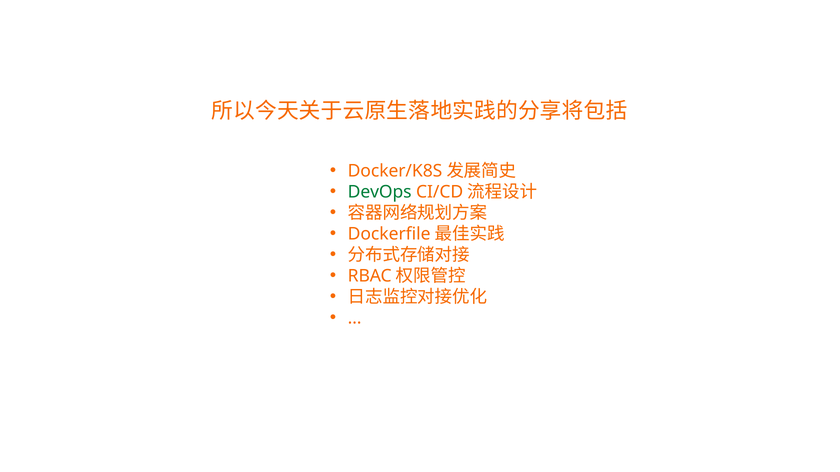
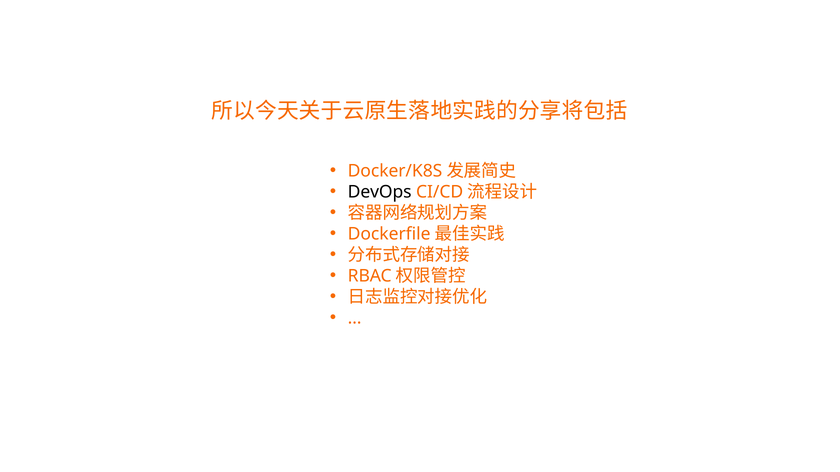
DevOps colour: green -> black (380, 192)
